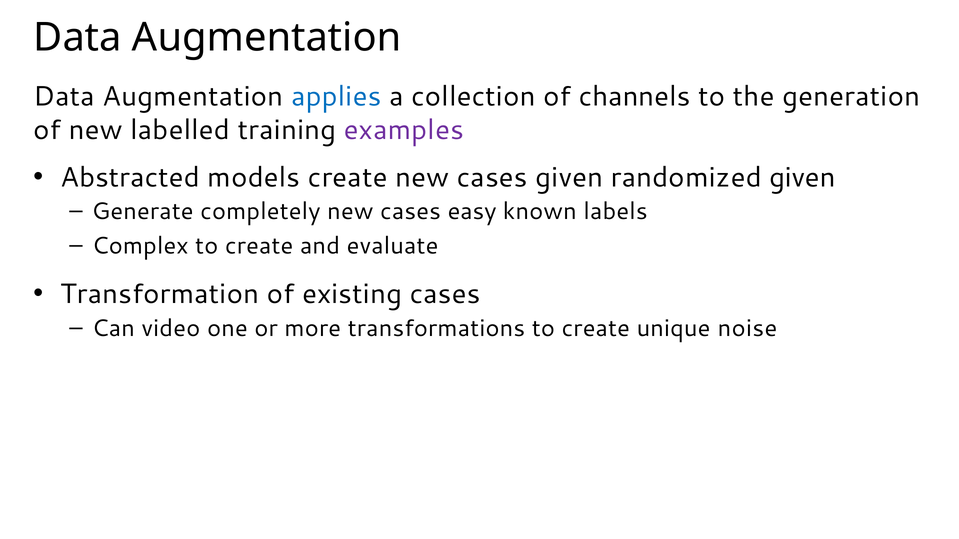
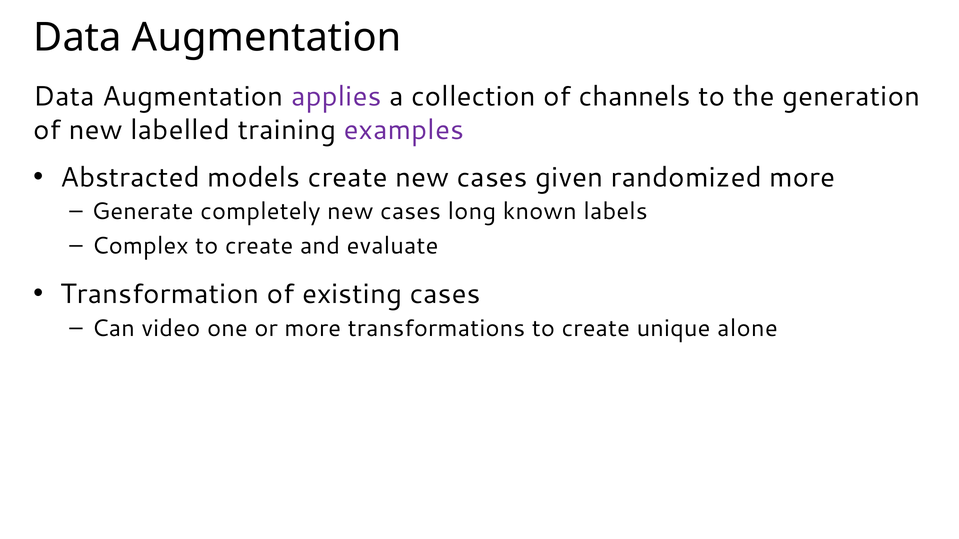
applies colour: blue -> purple (336, 96)
randomized given: given -> more (802, 177)
easy: easy -> long (472, 211)
noise: noise -> alone (747, 328)
